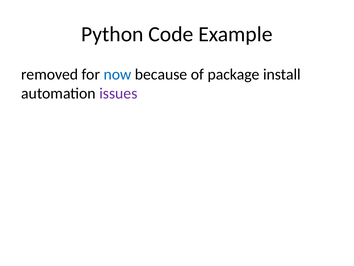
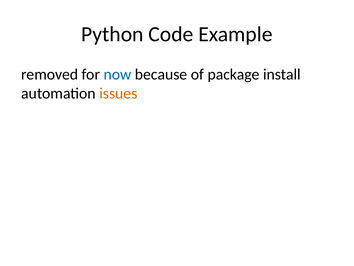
issues colour: purple -> orange (118, 93)
